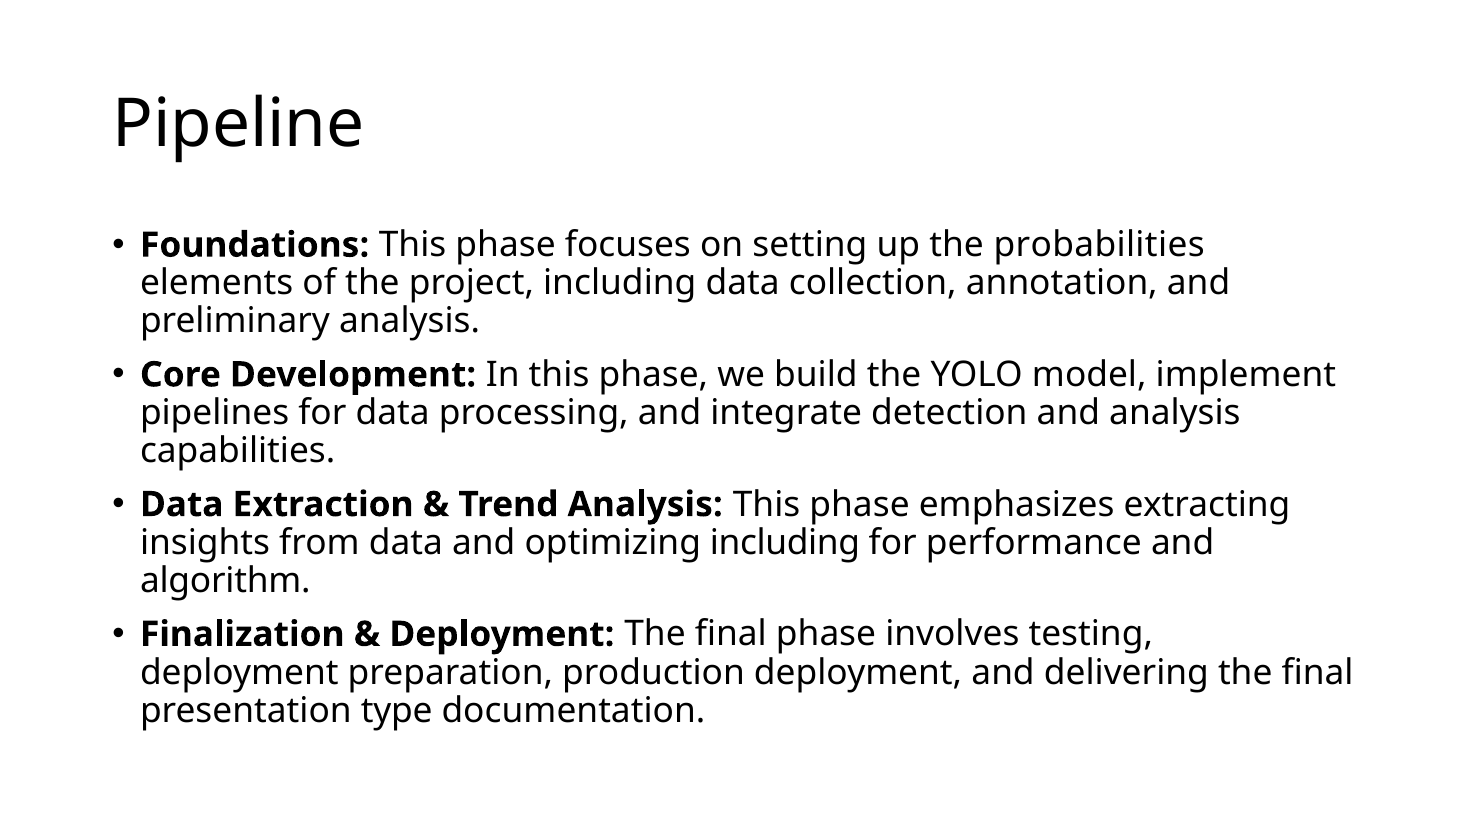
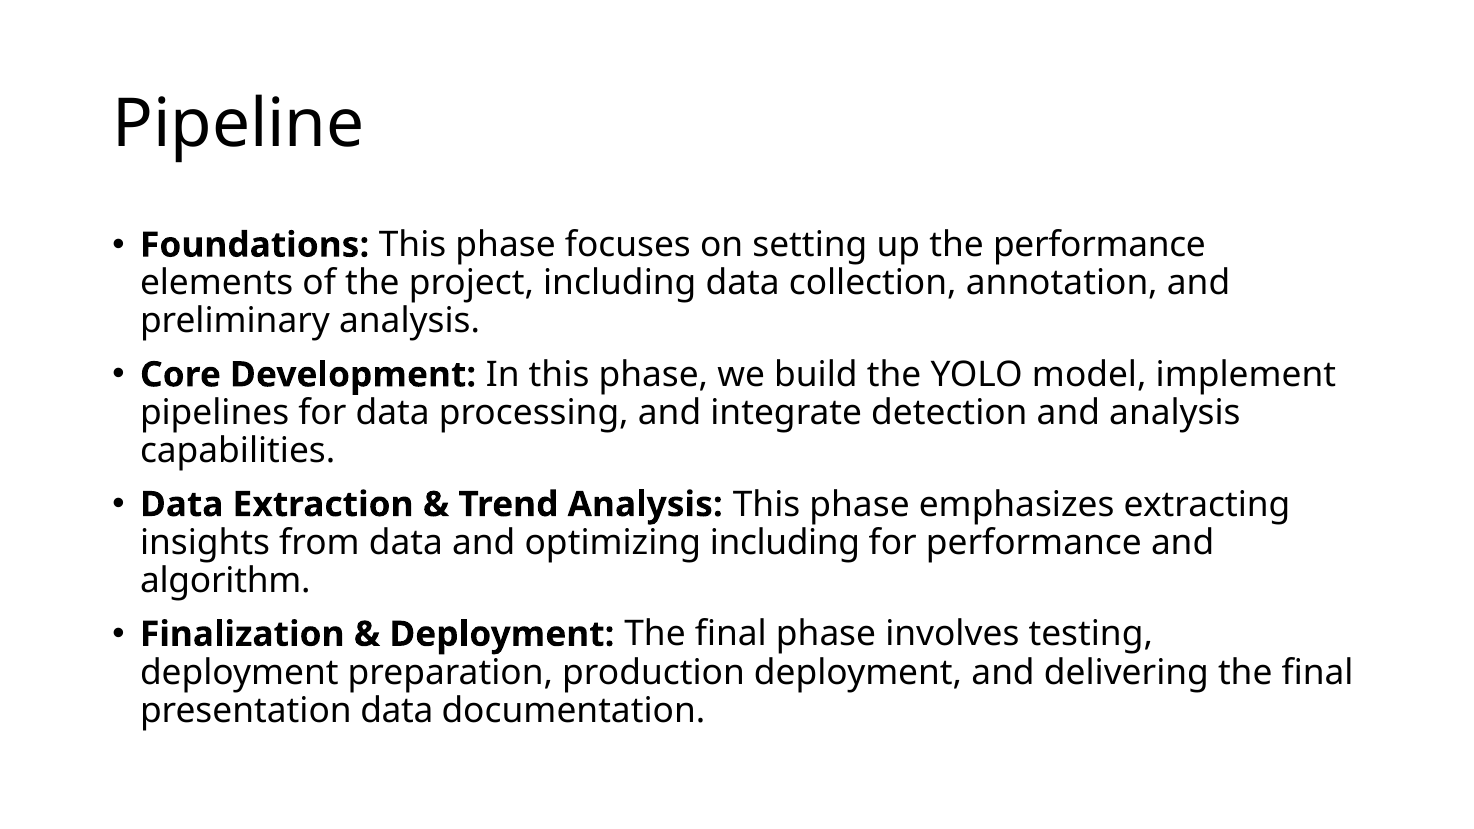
the probabilities: probabilities -> performance (1099, 245)
presentation type: type -> data (397, 711)
